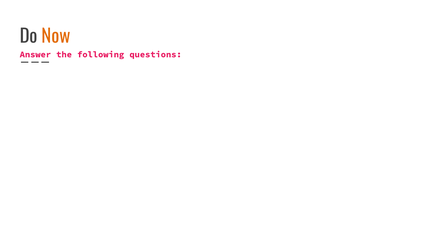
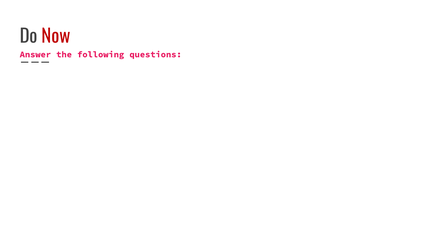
Now colour: orange -> red (56, 37)
